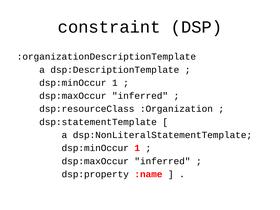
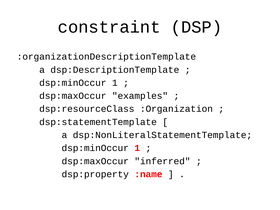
inferred: inferred -> examples (140, 96)
